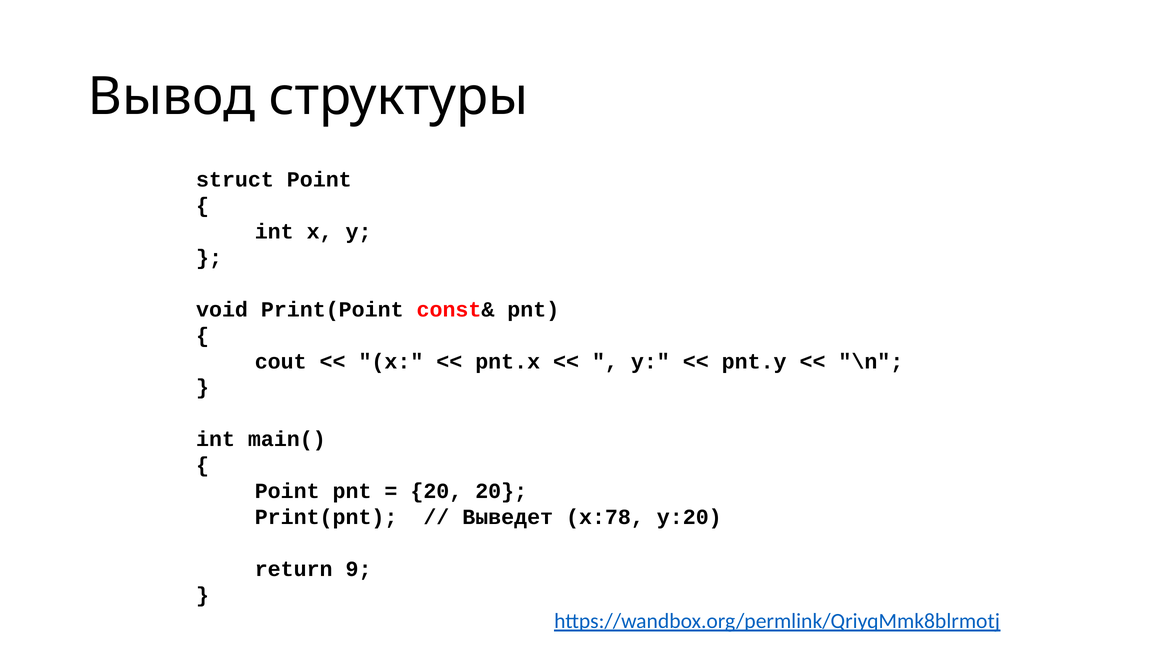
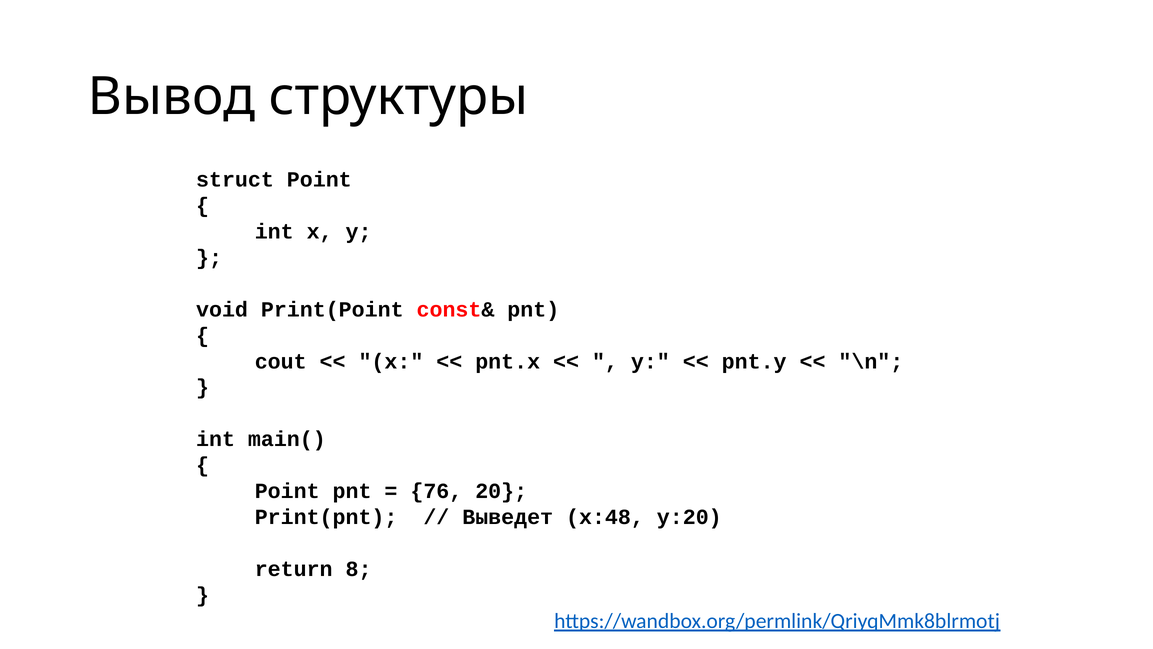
20: 20 -> 76 (436, 491)
x:78: x:78 -> x:48 (605, 517)
9: 9 -> 8 (359, 569)
